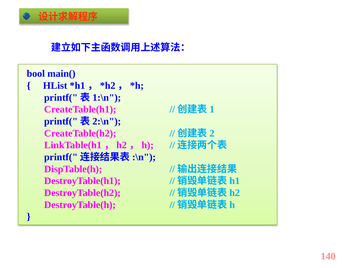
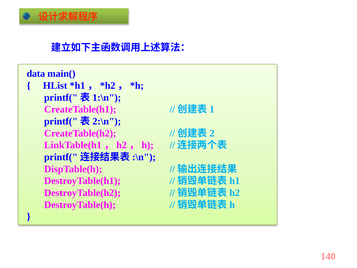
bool: bool -> data (36, 74)
